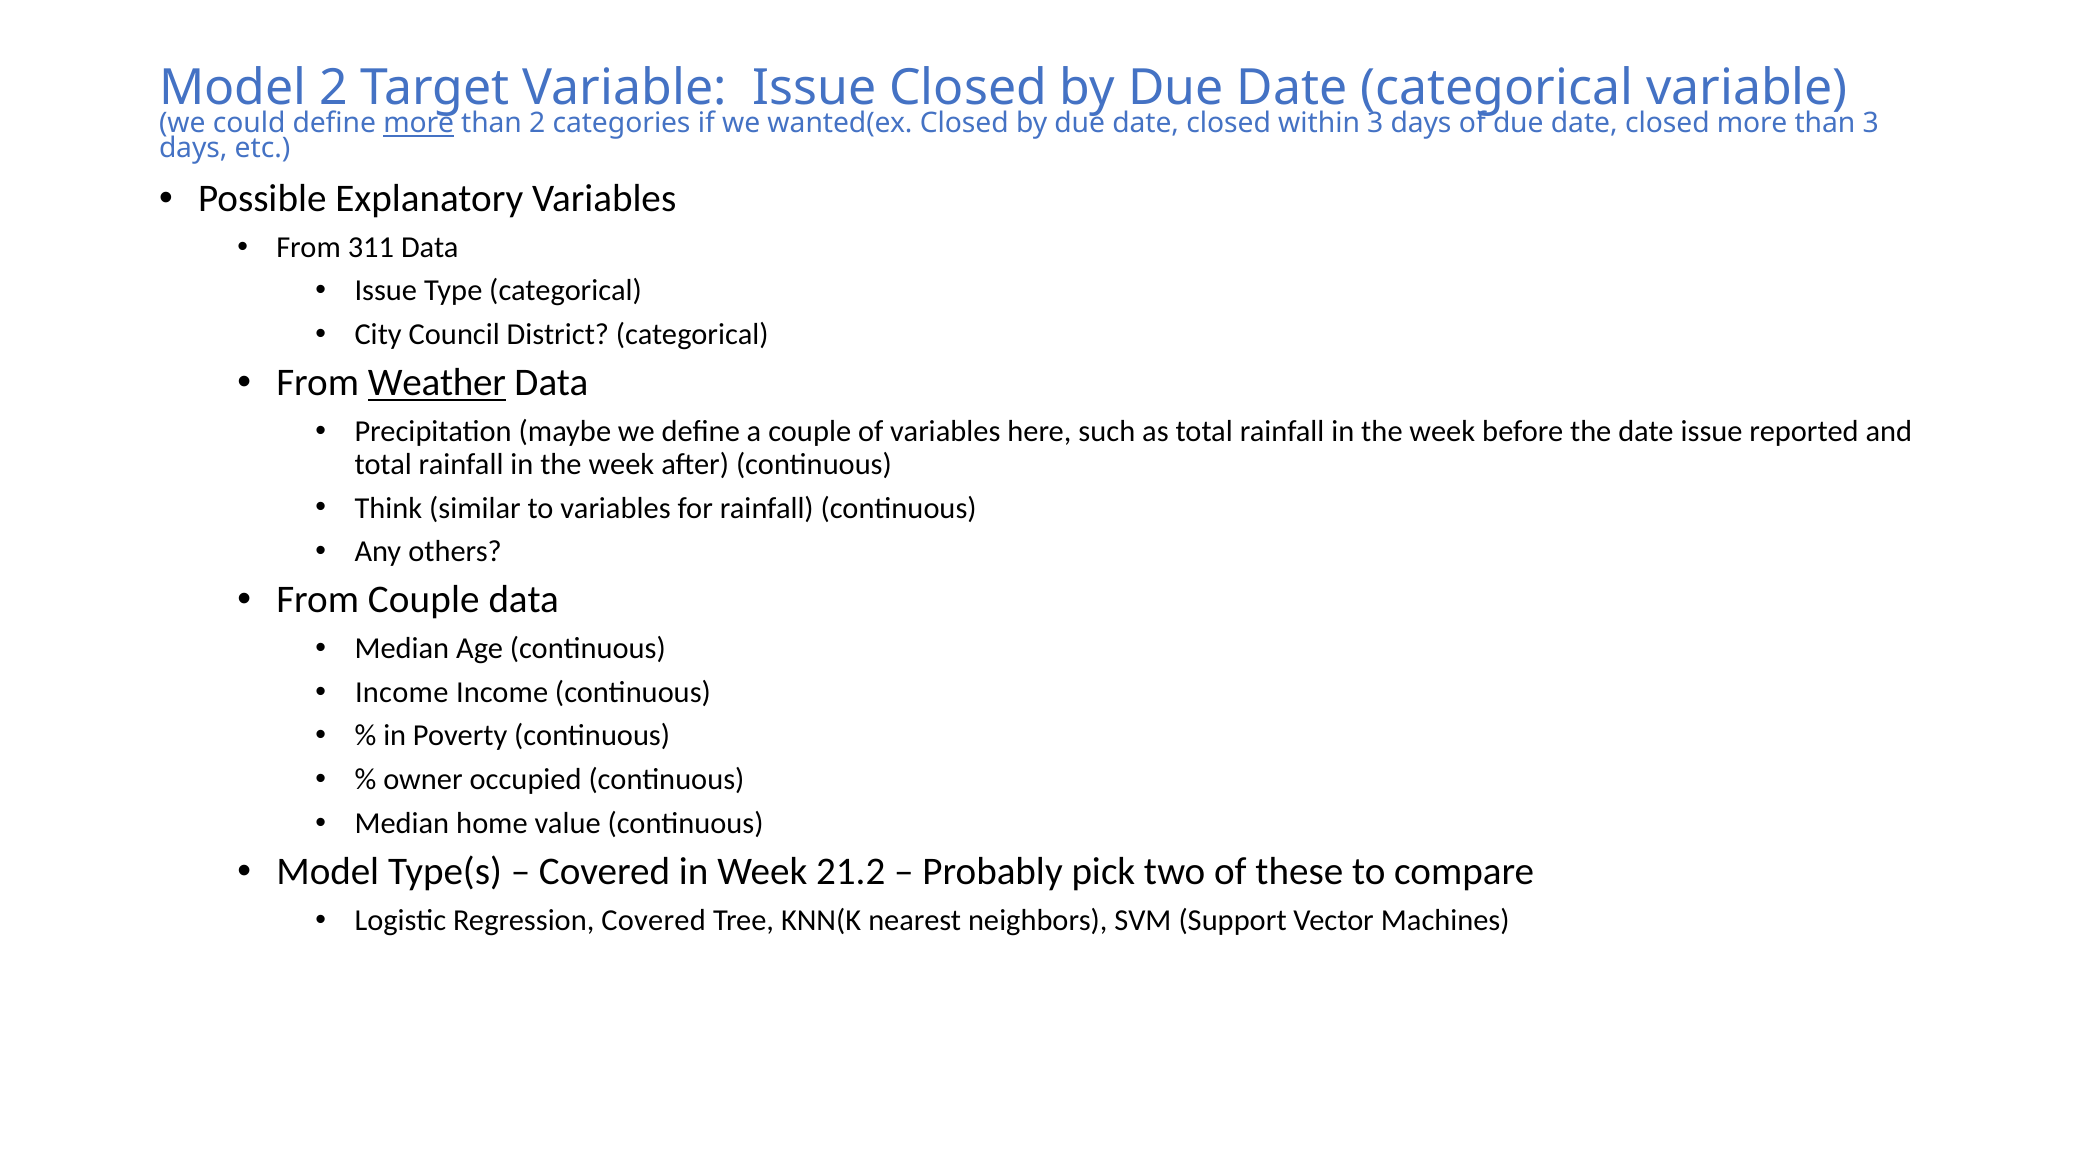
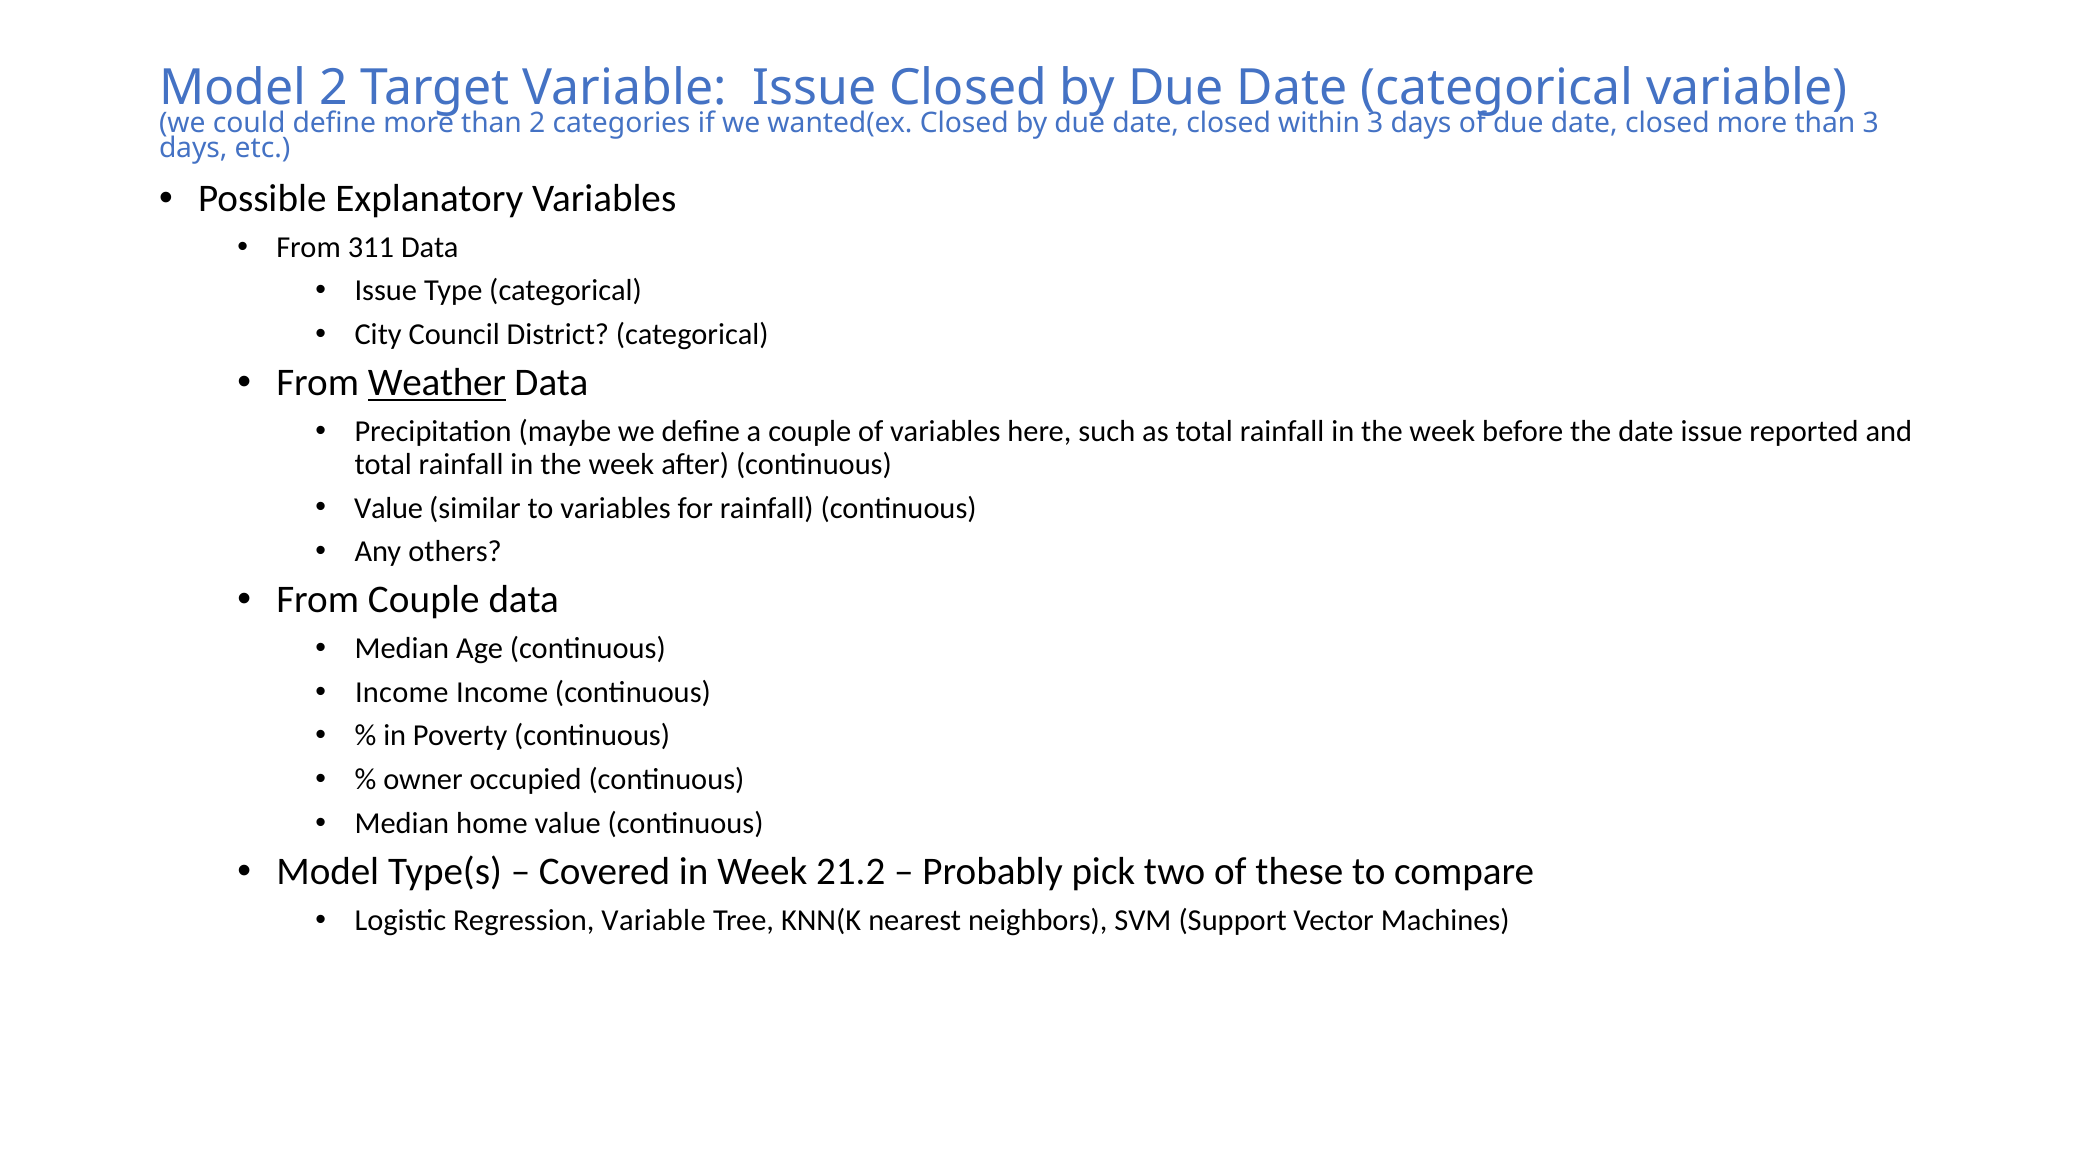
more underline: present -> none (419, 124)
Think: Think -> Value (389, 508)
Regression Covered: Covered -> Variable (654, 920)
